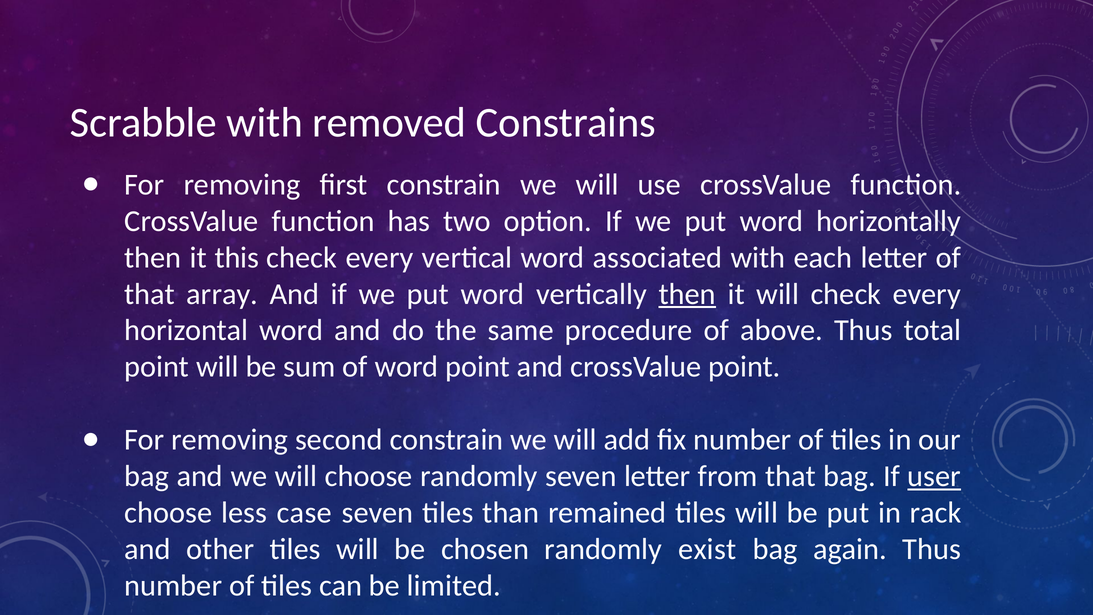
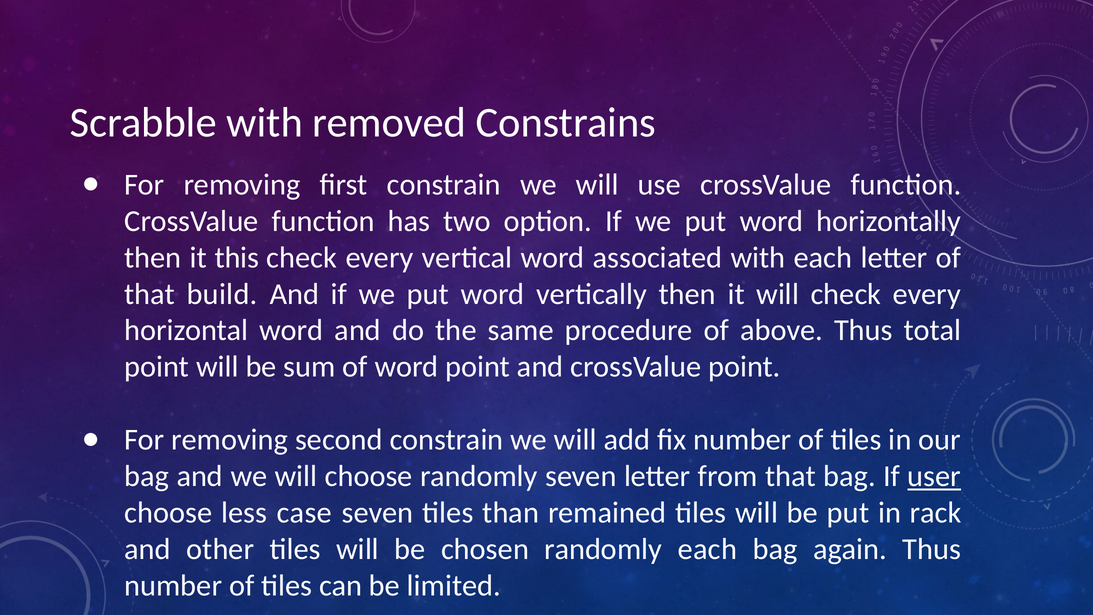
array: array -> build (222, 294)
then underline: present -> none (687, 294)
randomly exist: exist -> each (707, 549)
